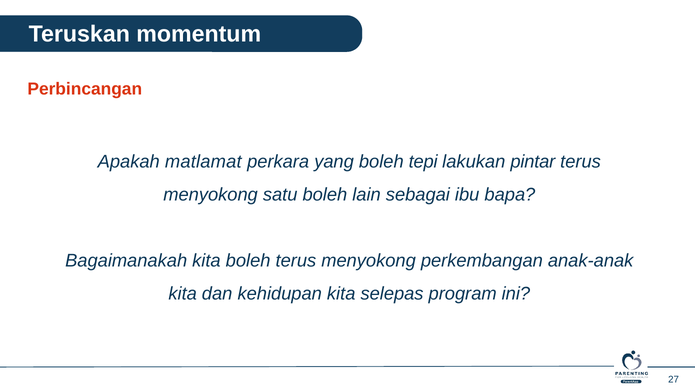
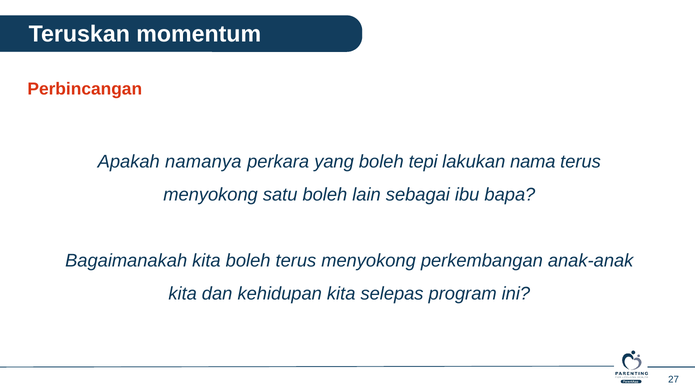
matlamat: matlamat -> namanya (203, 162)
pintar: pintar -> nama (533, 162)
